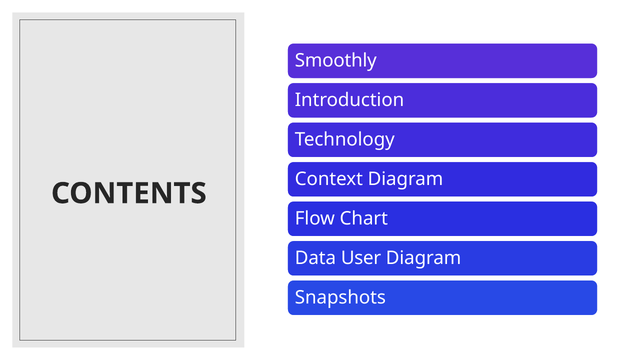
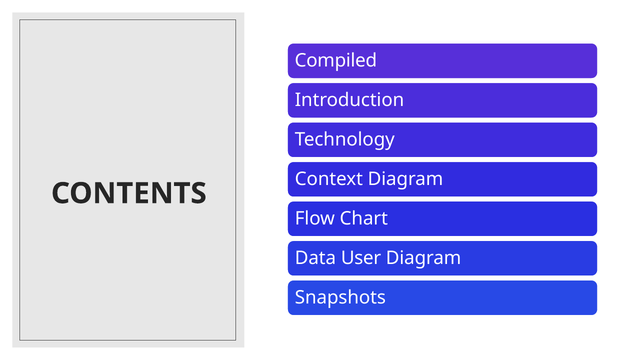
Smoothly: Smoothly -> Compiled (336, 61)
